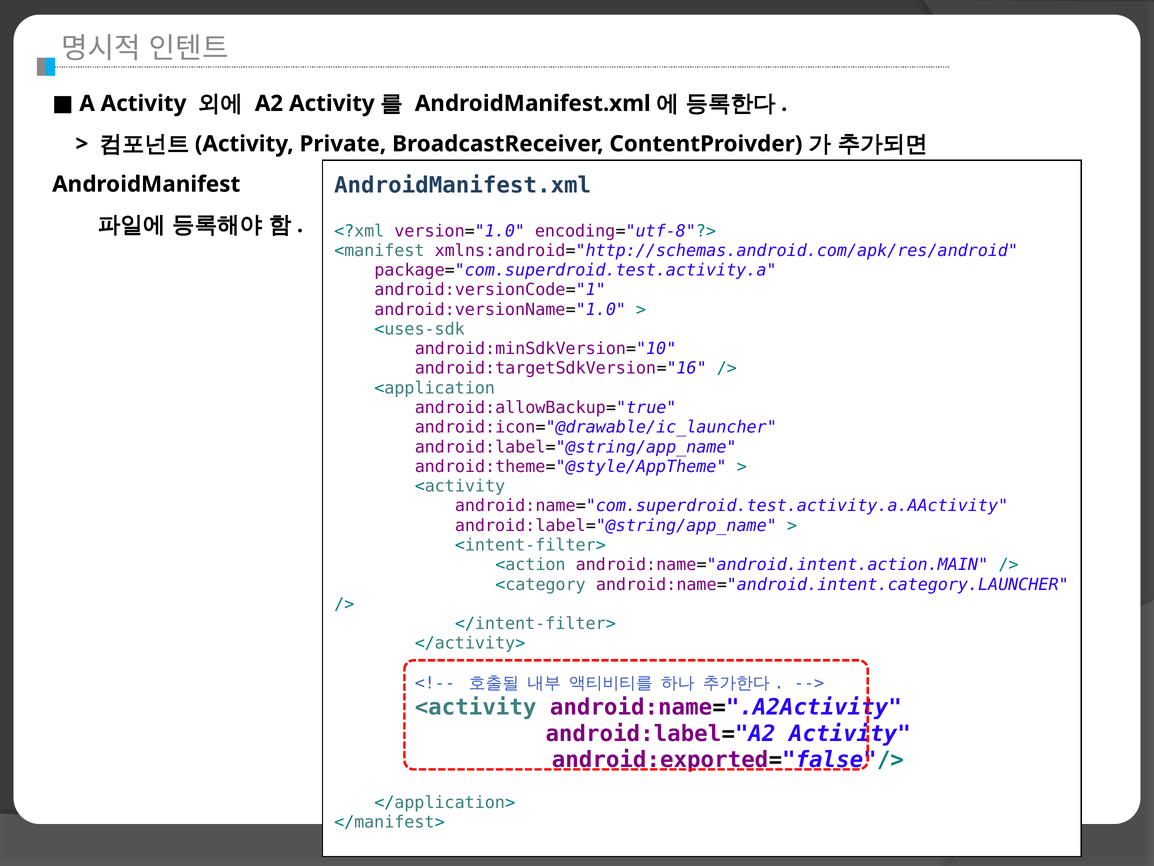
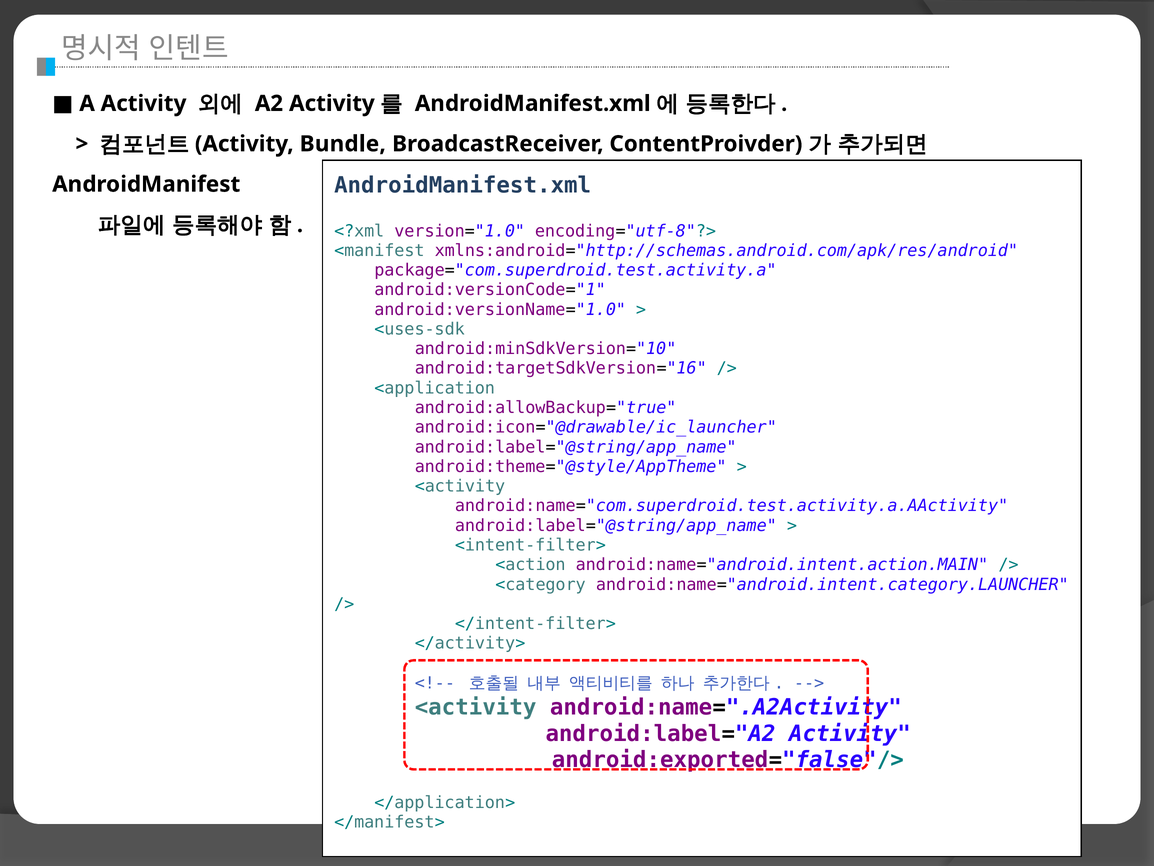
Private: Private -> Bundle (343, 144)
